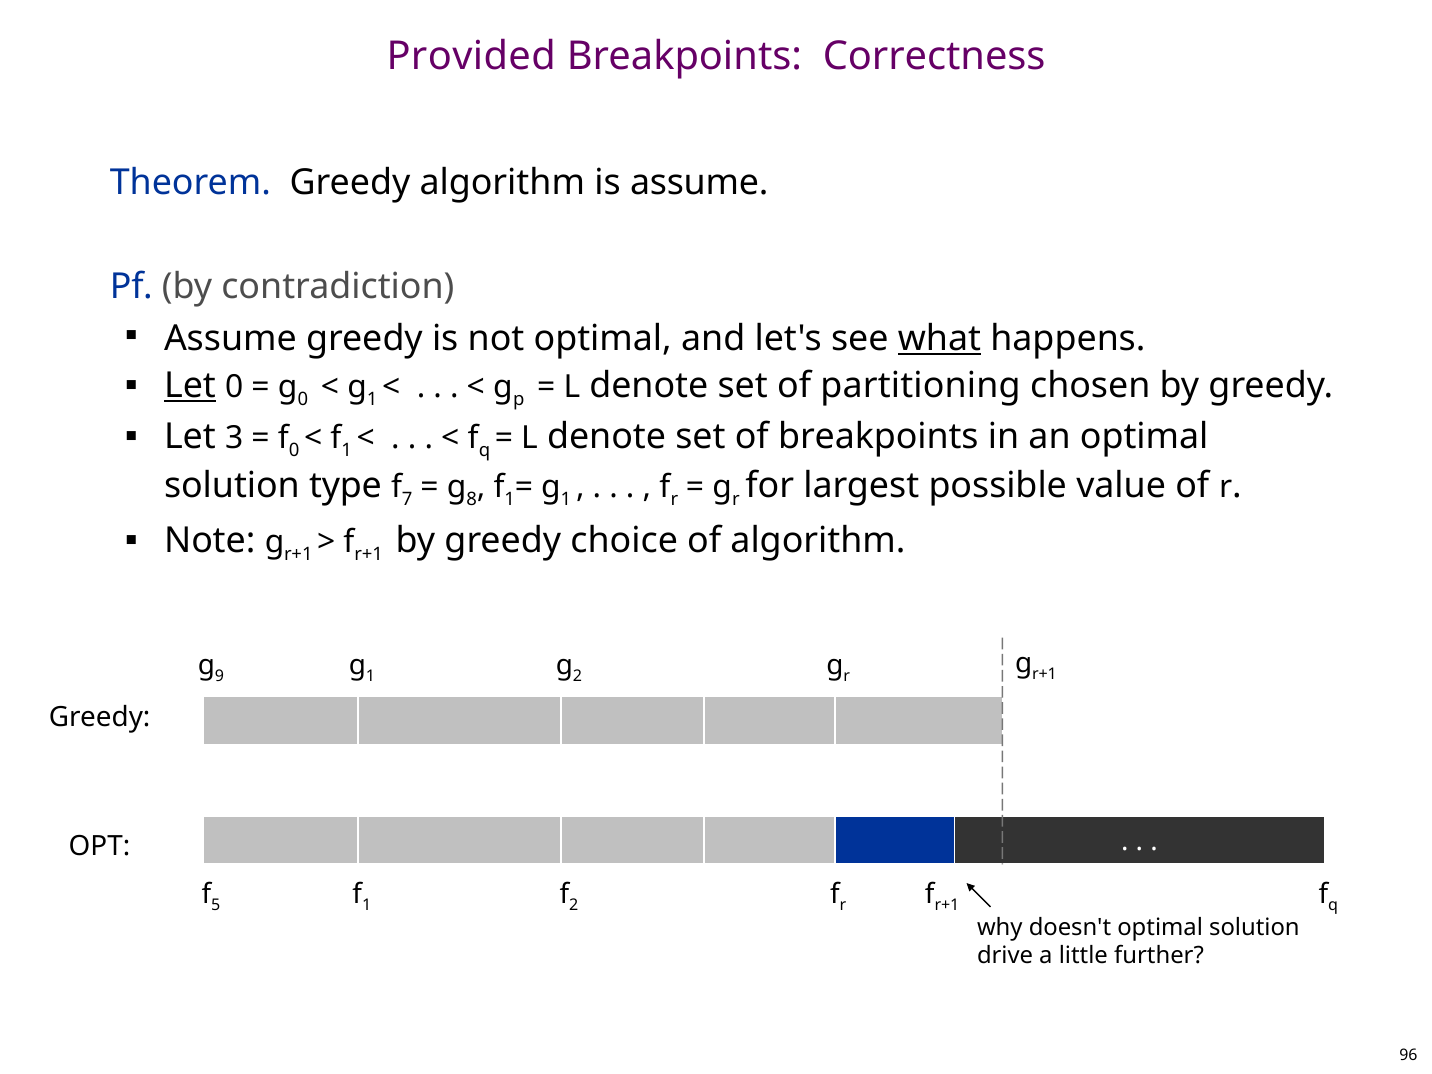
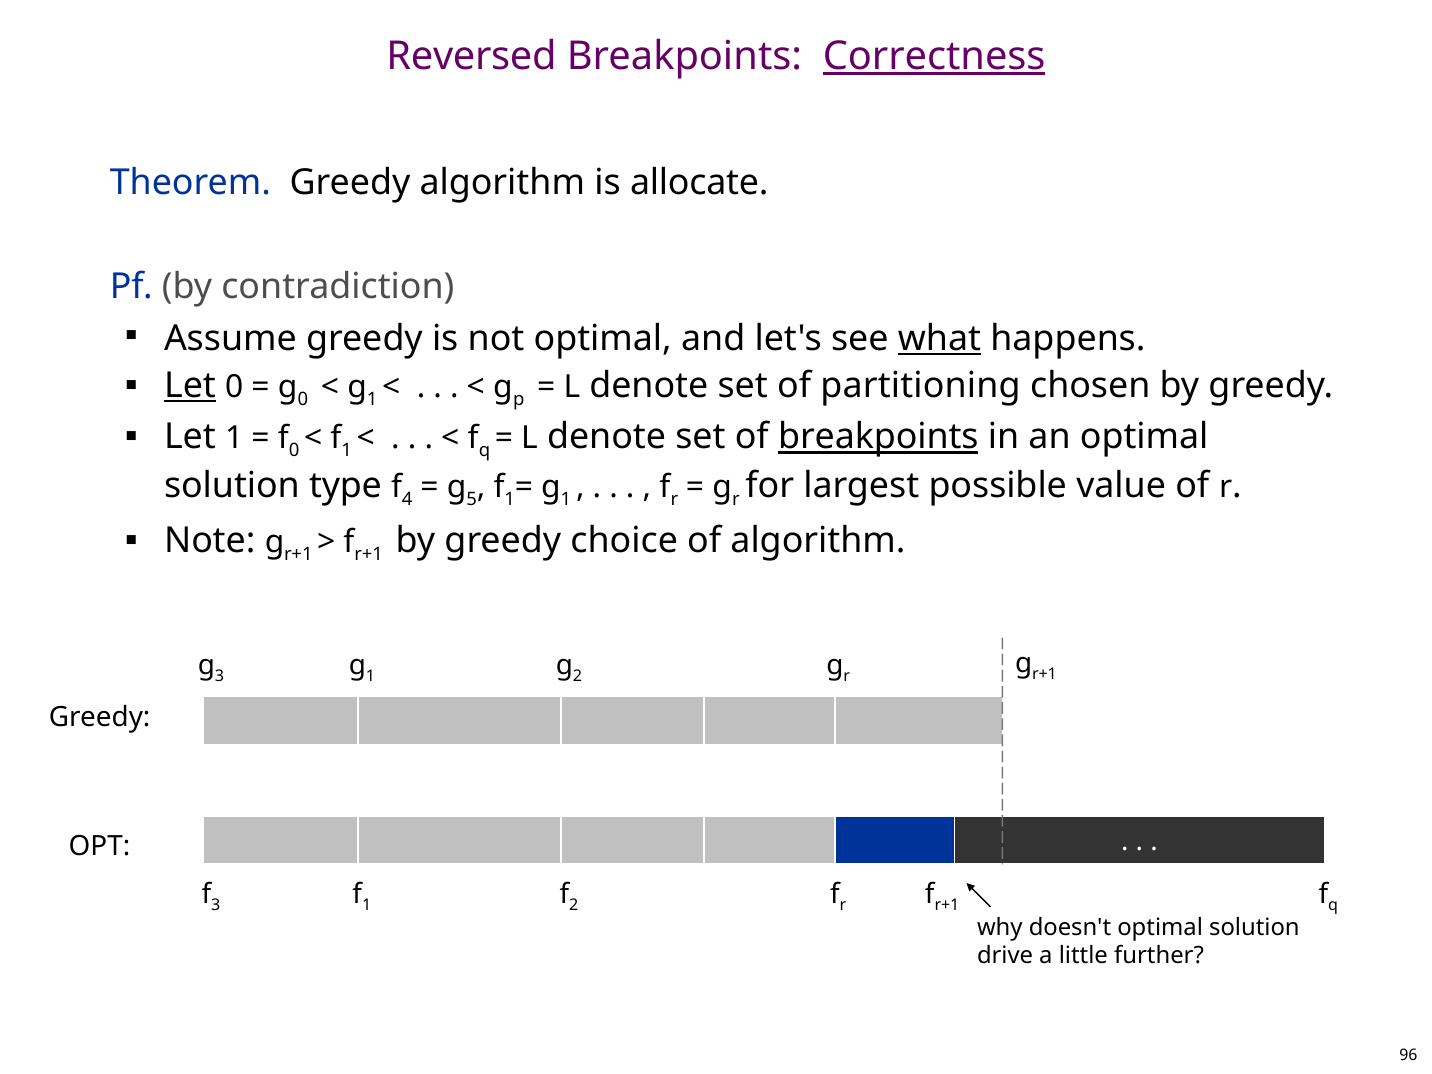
Provided: Provided -> Reversed (472, 56)
Correctness underline: none -> present (934, 56)
is assume: assume -> allocate (699, 183)
Let 3: 3 -> 1 (234, 439)
breakpoints underline: none -> present (878, 437)
7: 7 -> 4 (407, 500)
8: 8 -> 5 (472, 500)
9: 9 -> 3 (219, 676)
5: 5 -> 3 (216, 905)
